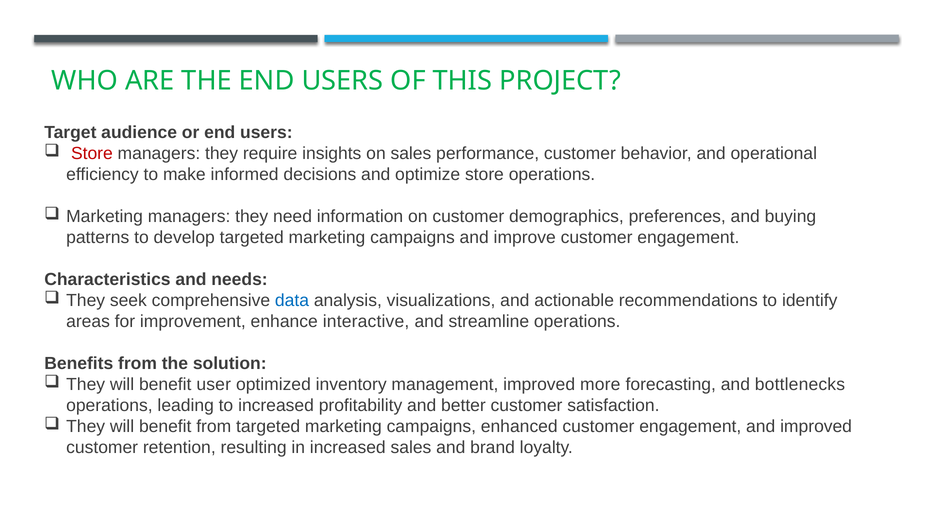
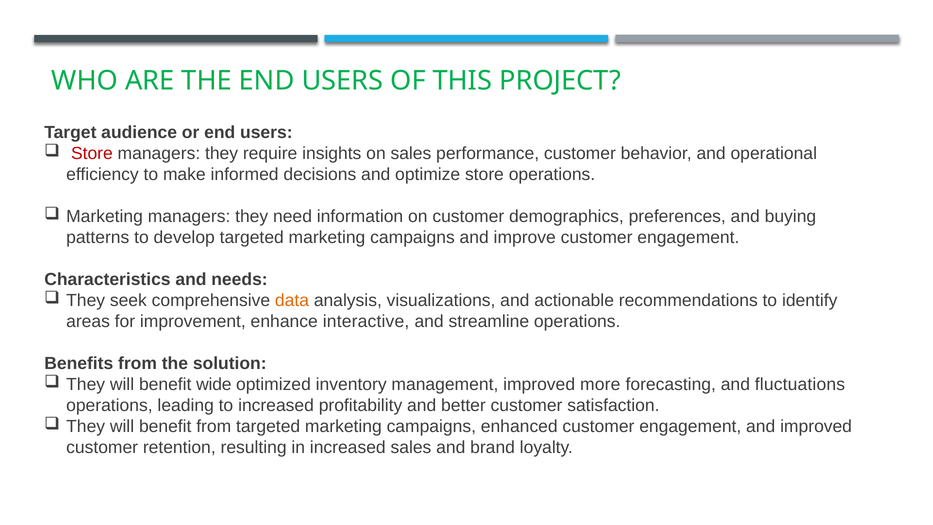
data colour: blue -> orange (292, 301)
user: user -> wide (214, 385)
bottlenecks: bottlenecks -> fluctuations (800, 385)
